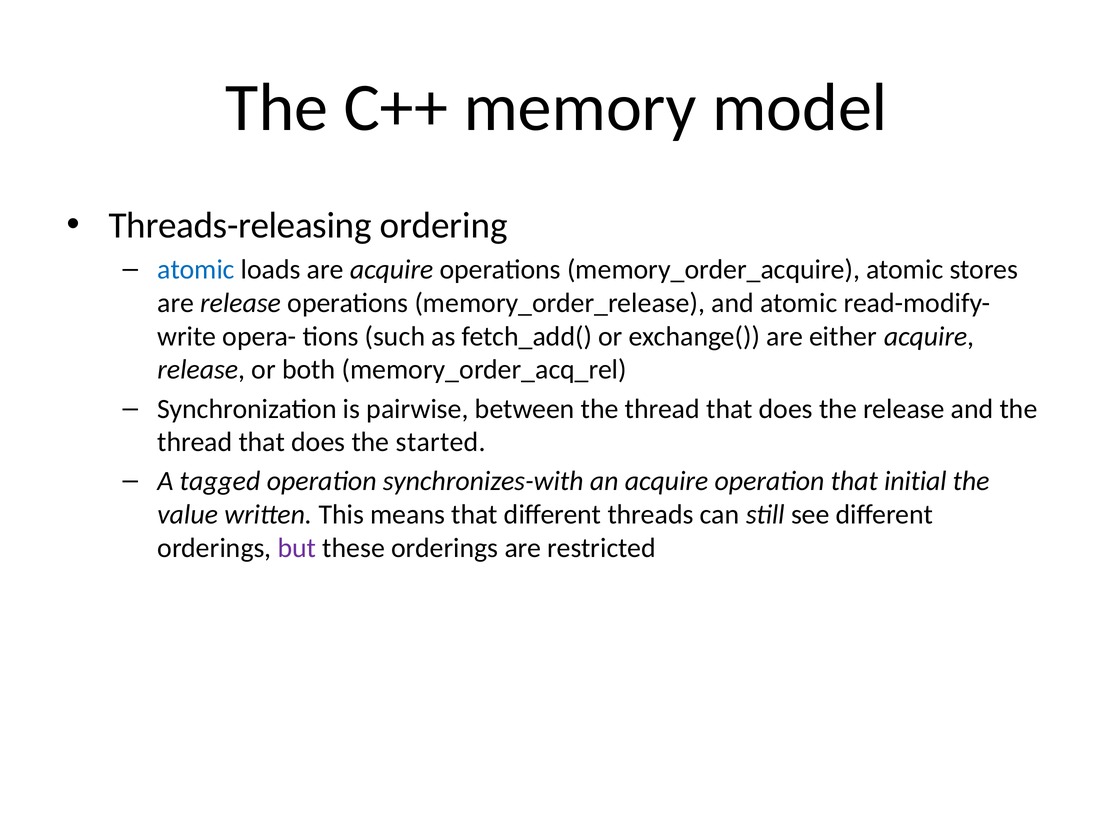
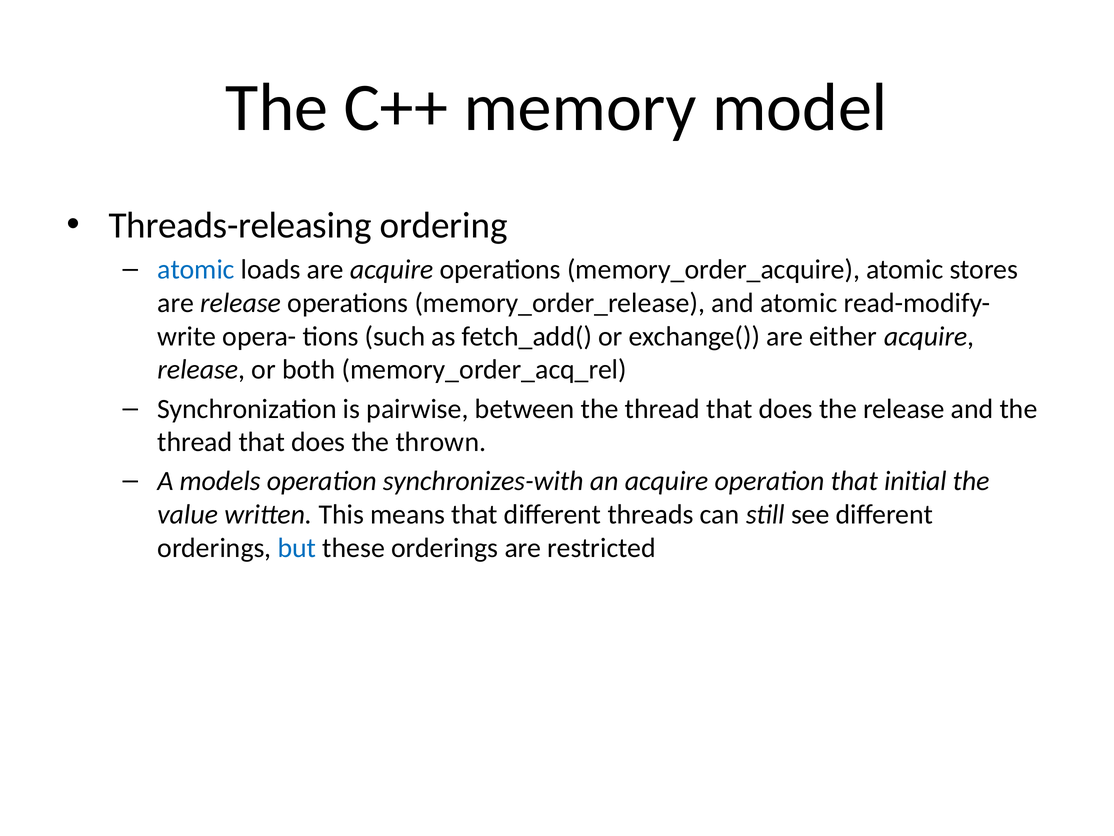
started: started -> thrown (441, 442)
tagged: tagged -> models (220, 481)
but colour: purple -> blue (297, 548)
